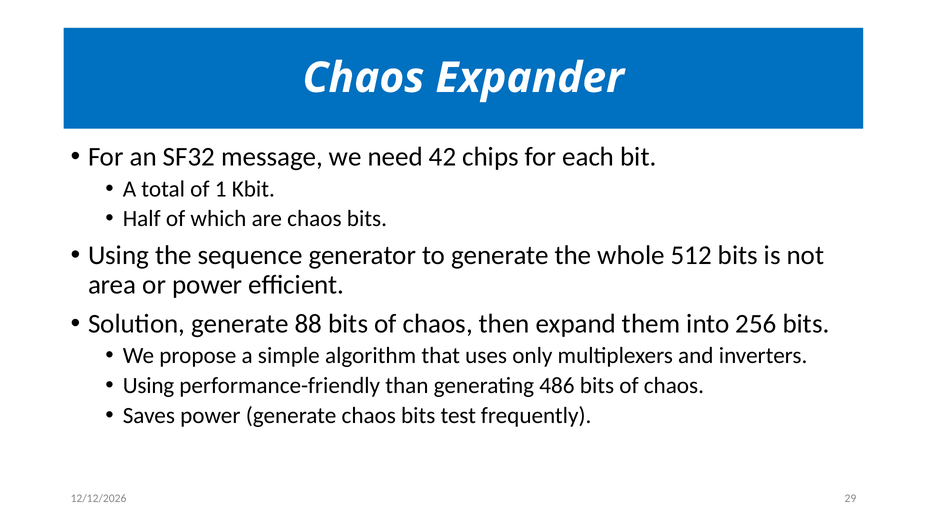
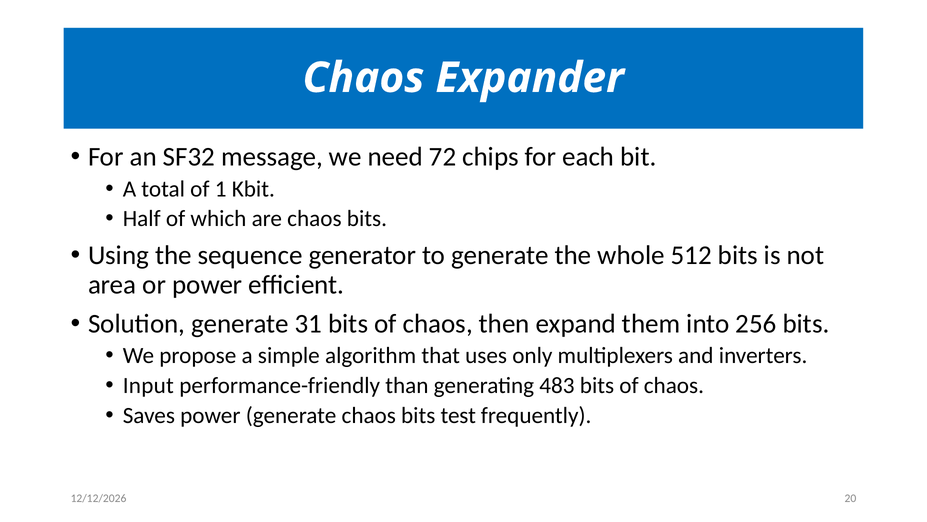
42: 42 -> 72 (443, 157)
88: 88 -> 31 (308, 323)
Using: Using -> Input (148, 385)
486: 486 -> 483 (557, 385)
29: 29 -> 20 (850, 498)
